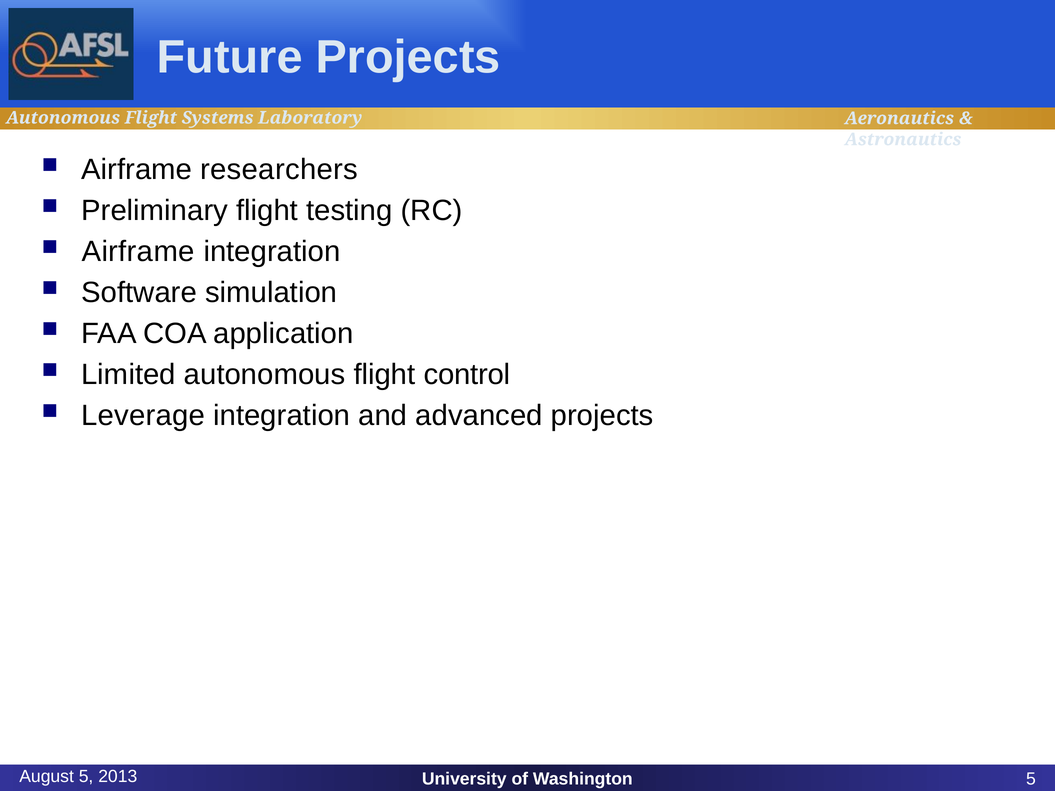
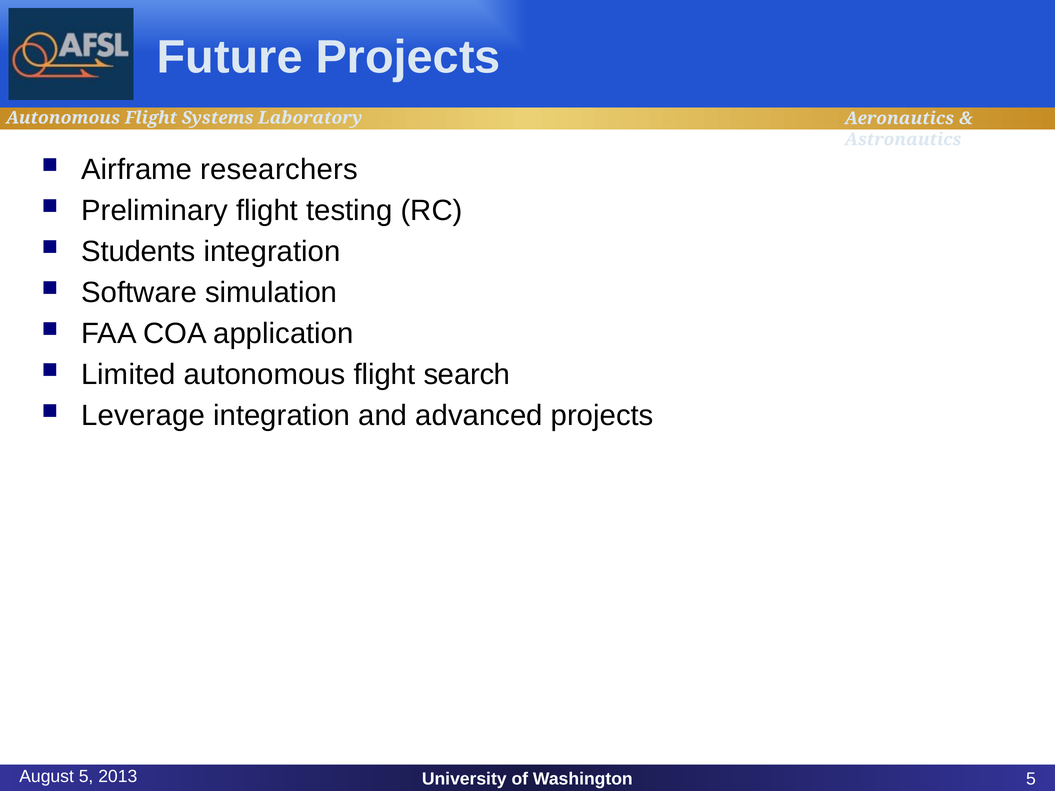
Airframe: Airframe -> Students (138, 252)
control: control -> search (467, 375)
